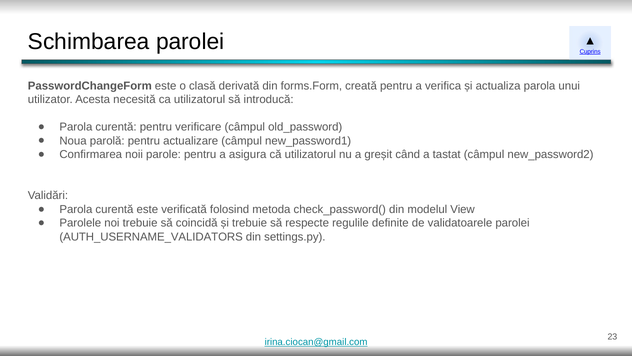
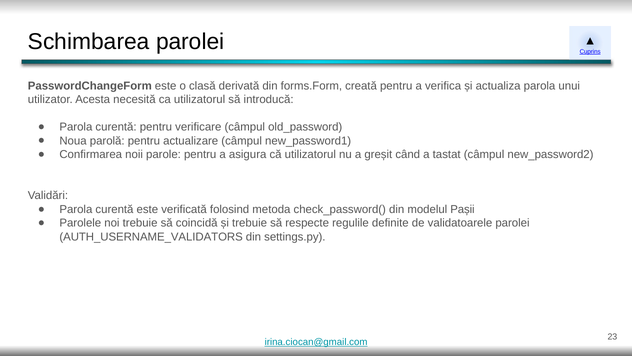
View: View -> Pașii (463, 209)
